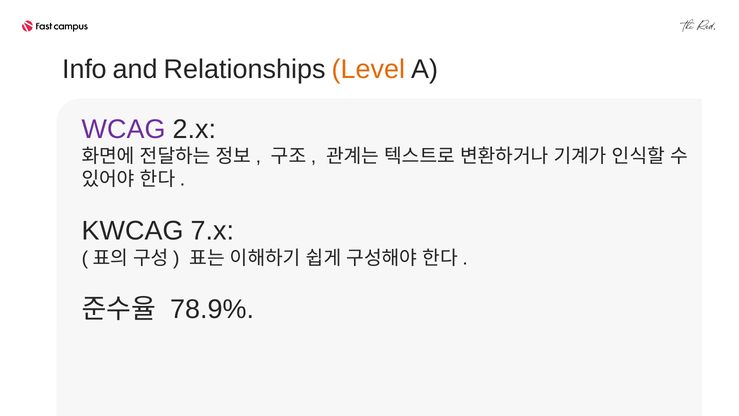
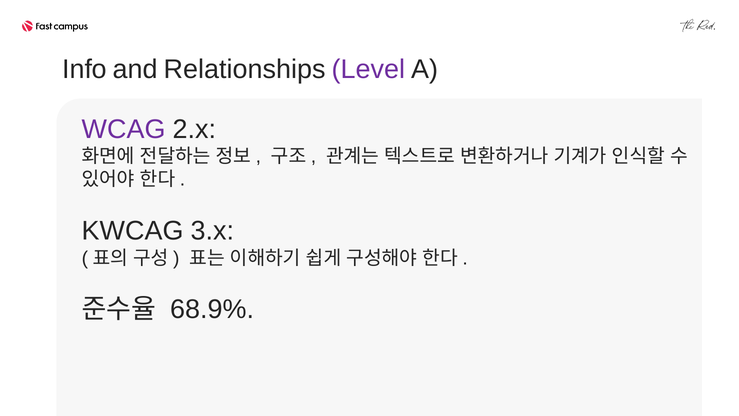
Level colour: orange -> purple (368, 69)
7.x: 7.x -> 3.x (213, 231)
78.9%: 78.9% -> 68.9% (212, 309)
